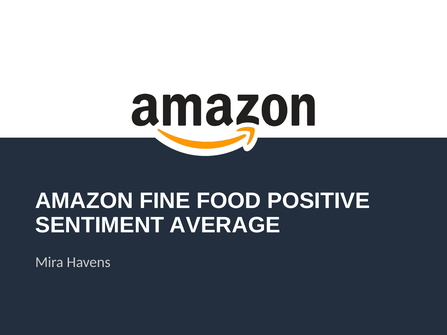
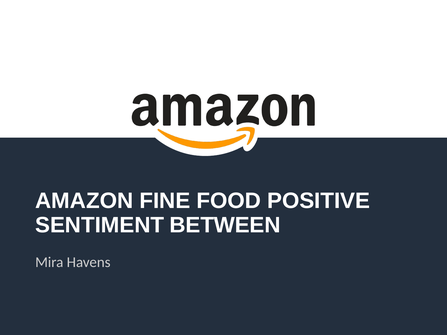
AVERAGE: AVERAGE -> BETWEEN (225, 225)
